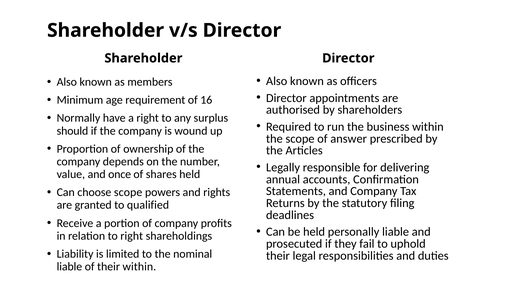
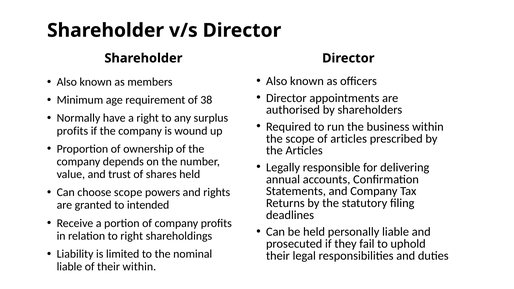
16: 16 -> 38 (206, 100)
should: should -> profits (72, 131)
of answer: answer -> articles (349, 139)
once: once -> trust (120, 174)
qualified: qualified -> intended (148, 205)
